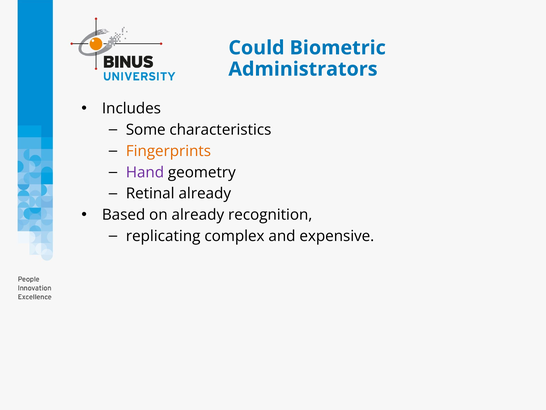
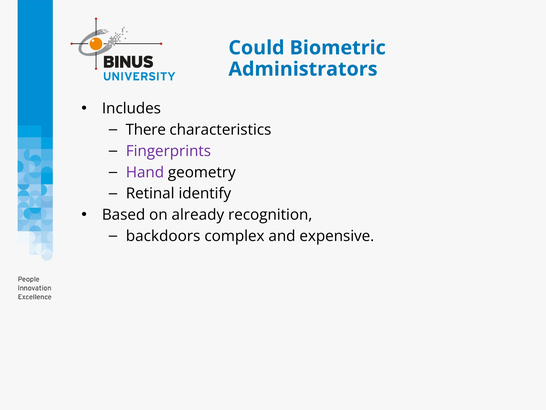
Some: Some -> There (146, 130)
Fingerprints colour: orange -> purple (168, 151)
Retinal already: already -> identify (205, 193)
replicating: replicating -> backdoors (163, 236)
